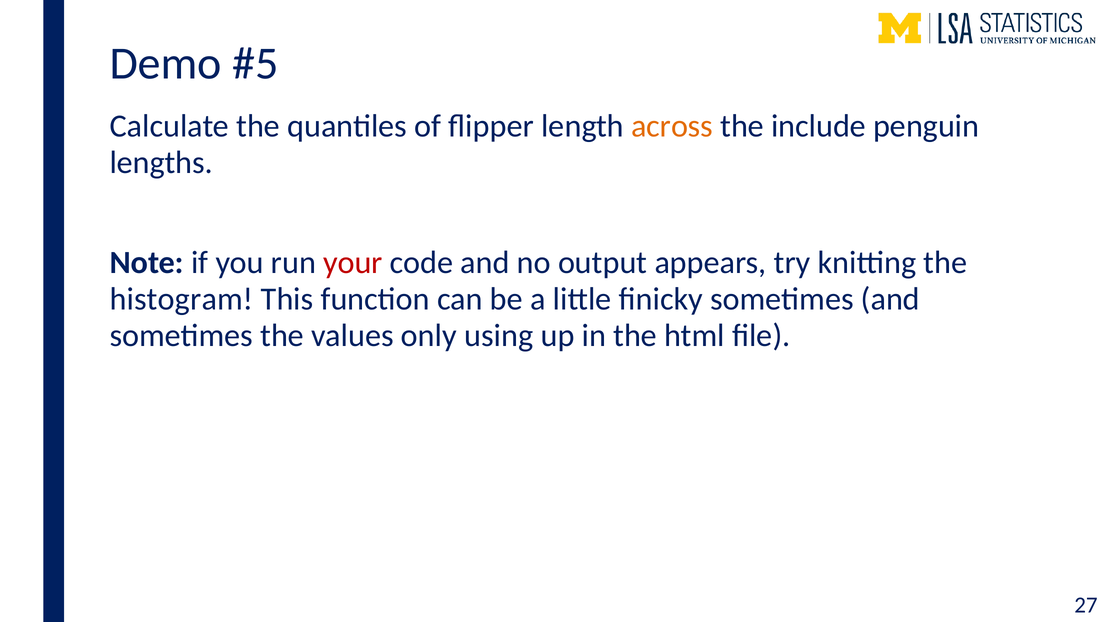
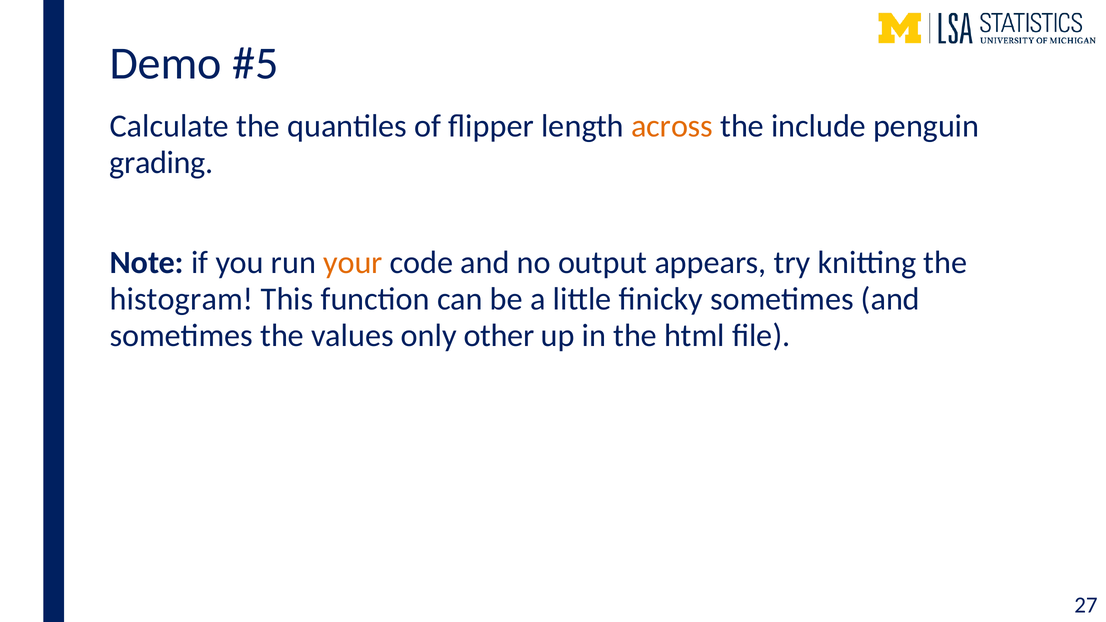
lengths: lengths -> grading (161, 163)
your colour: red -> orange (353, 263)
using: using -> other (499, 335)
